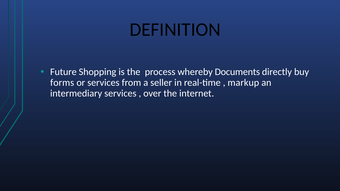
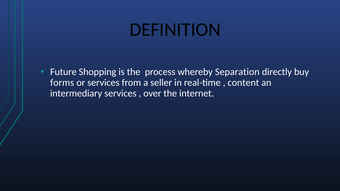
Documents: Documents -> Separation (237, 72)
markup: markup -> content (243, 83)
